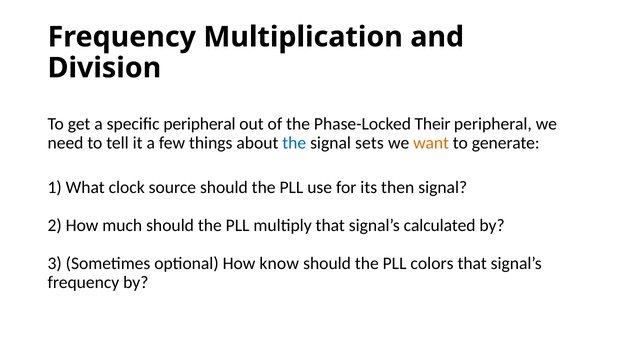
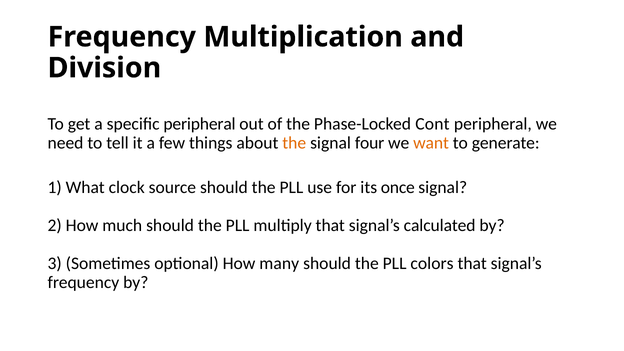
Their: Their -> Cont (432, 124)
the colour: blue -> orange (294, 143)
sets: sets -> four (370, 143)
then: then -> once (398, 188)
know: know -> many (279, 263)
